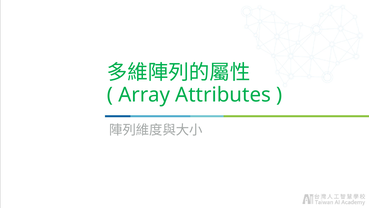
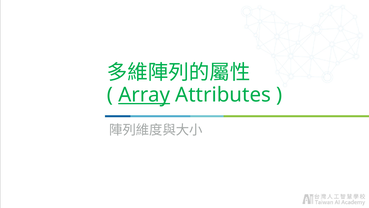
Array underline: none -> present (144, 95)
